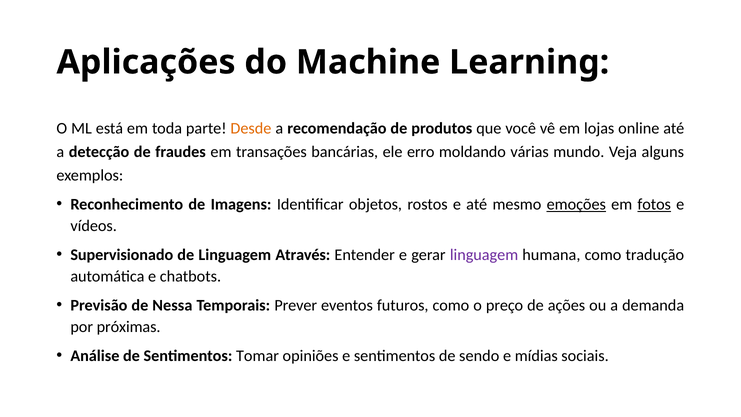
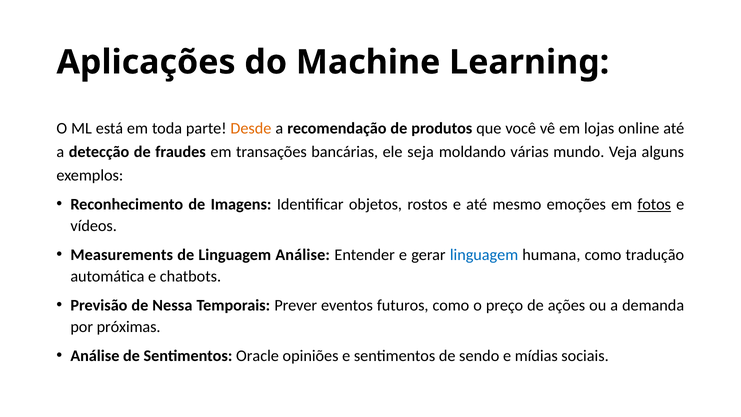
erro: erro -> seja (421, 152)
emoções underline: present -> none (576, 204)
Supervisionado: Supervisionado -> Measurements (122, 255)
Linguagem Através: Através -> Análise (303, 255)
linguagem colour: purple -> blue (484, 255)
Tomar: Tomar -> Oracle (258, 356)
